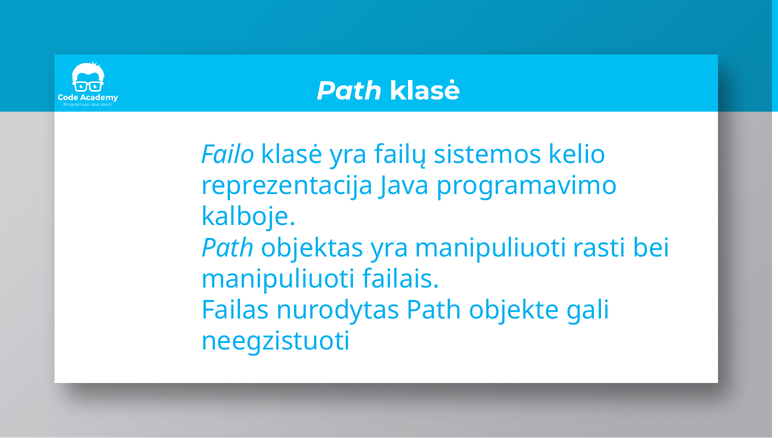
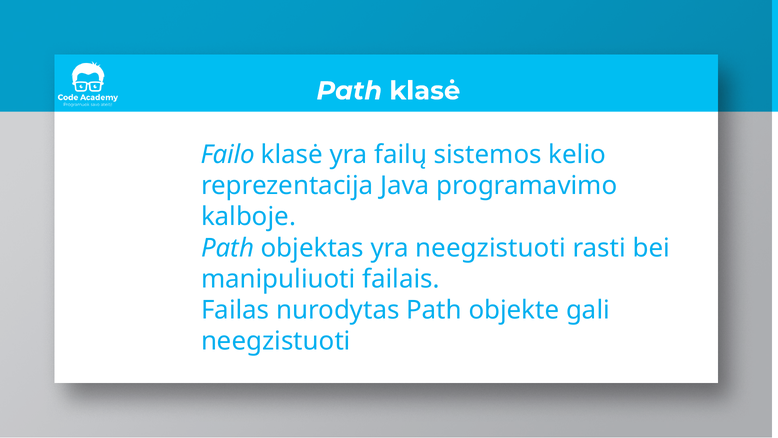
yra manipuliuoti: manipuliuoti -> neegzistuoti (491, 248)
